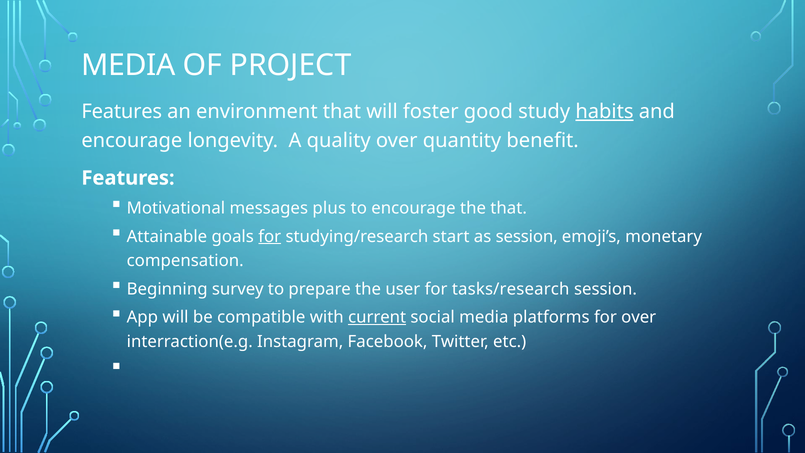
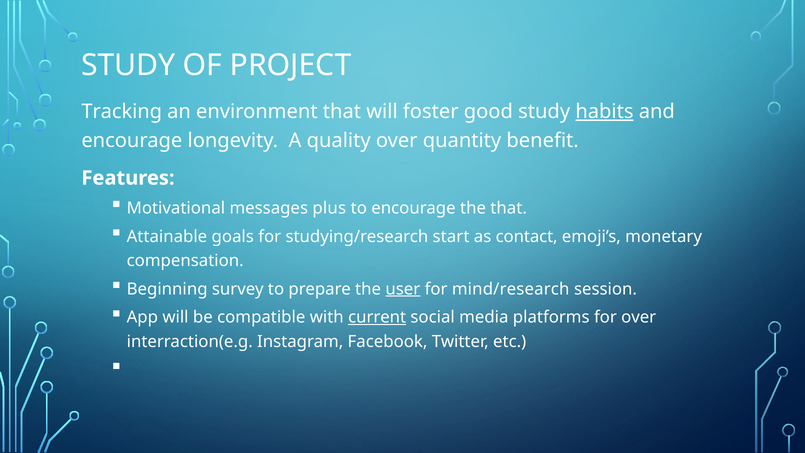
MEDIA: MEDIA -> STUDY (128, 65)
Features: Features -> Tracking (122, 112)
for underline: present -> none (270, 236)
as session: session -> contact (527, 236)
user underline: none -> present (403, 289)
tasks/research: tasks/research -> mind/research (511, 289)
